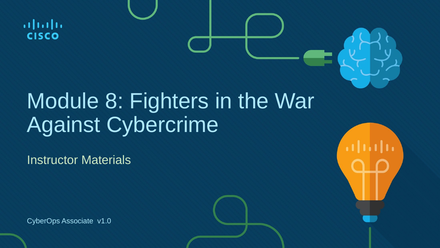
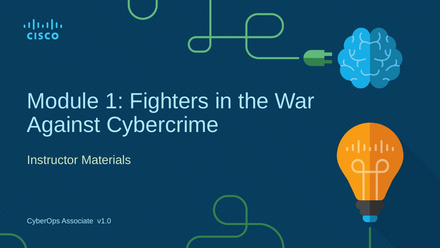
8: 8 -> 1 (114, 101)
